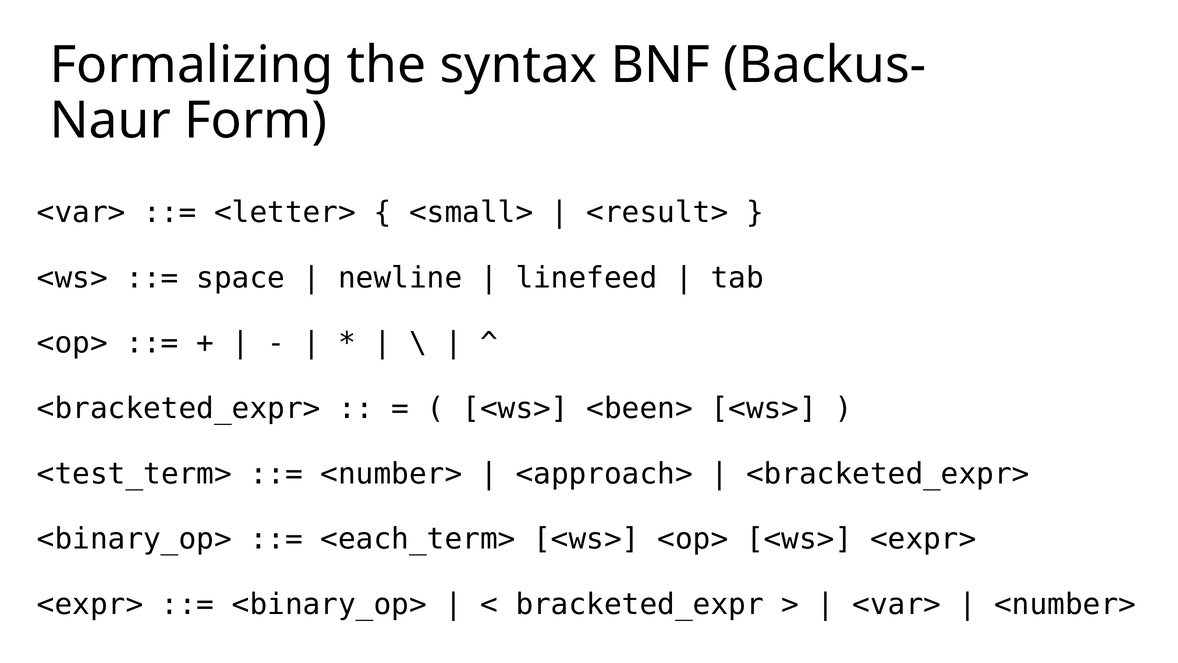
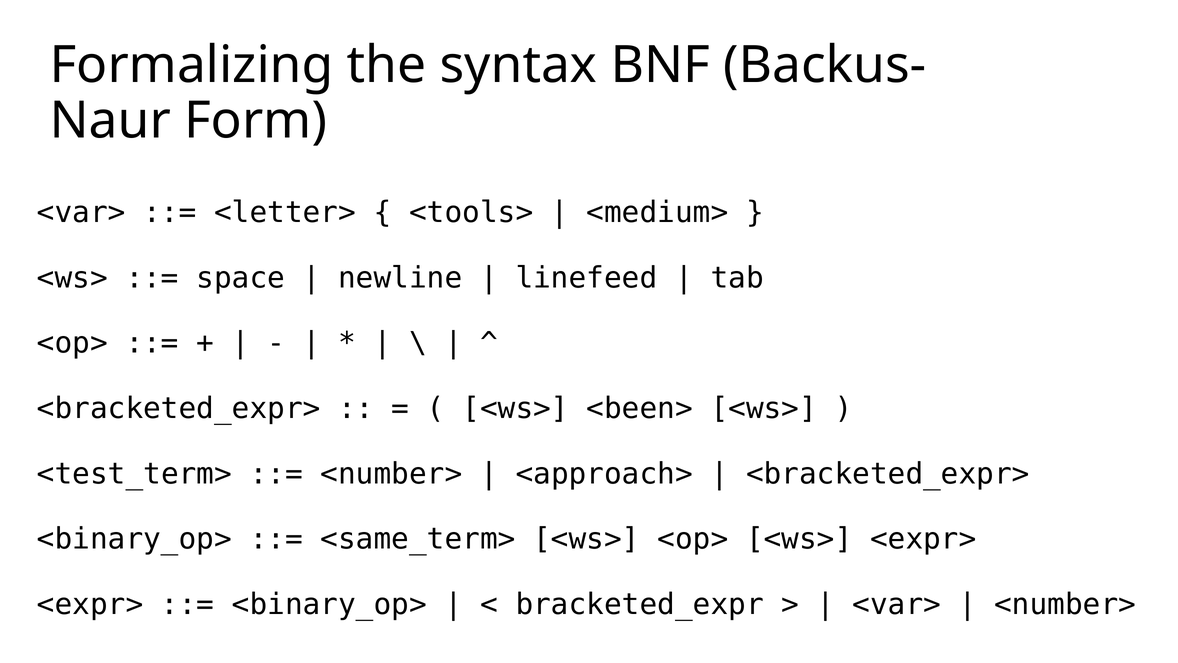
<small>: <small> -> <tools> (471, 212)
<result>: <result> -> <medium> (657, 212)
<each_term>: <each_term> -> <same_term> (418, 539)
